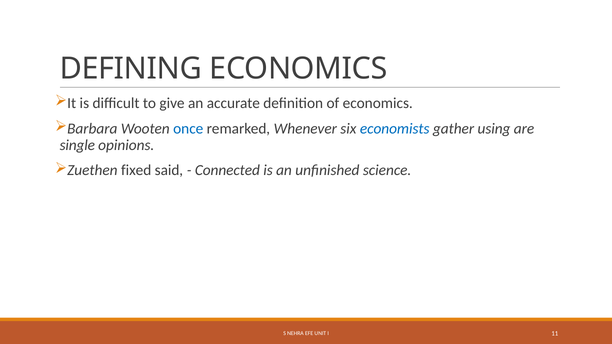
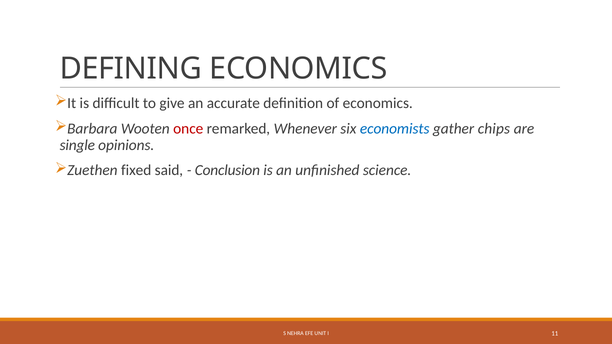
once colour: blue -> red (188, 129)
using: using -> chips (494, 129)
Connected: Connected -> Conclusion (227, 171)
